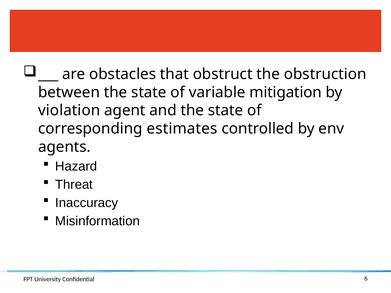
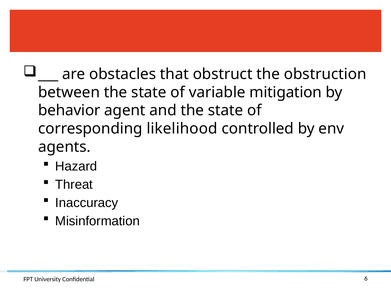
violation: violation -> behavior (69, 111)
estimates: estimates -> likelihood (182, 129)
